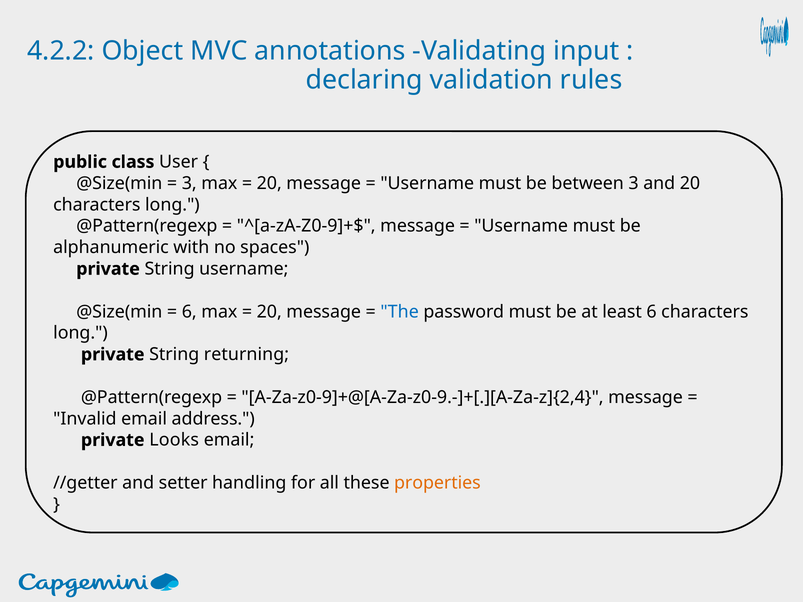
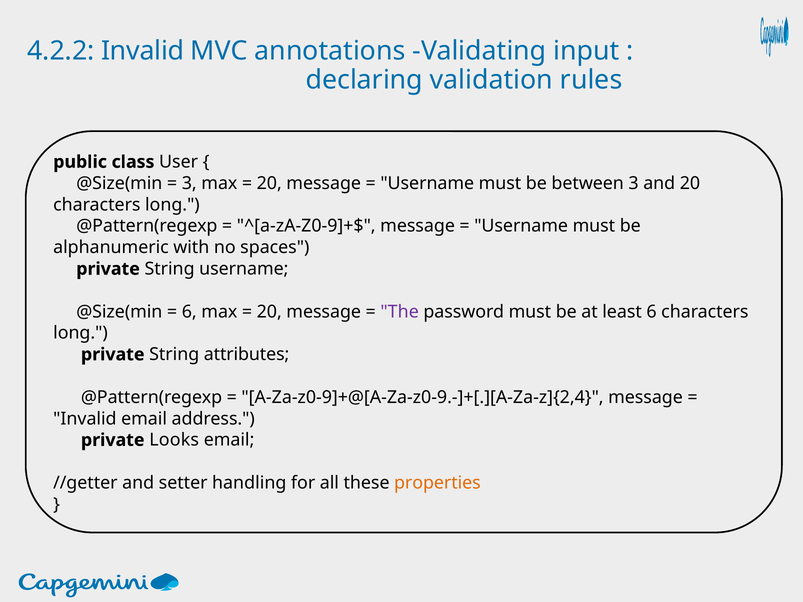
4.2.2 Object: Object -> Invalid (143, 51)
The colour: blue -> purple (400, 312)
returning: returning -> attributes (247, 355)
